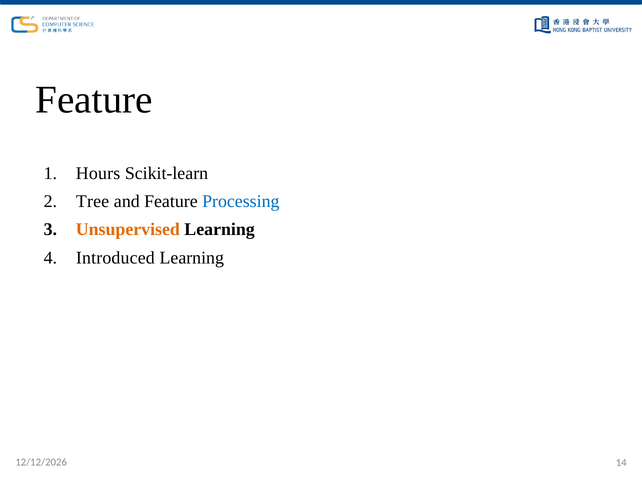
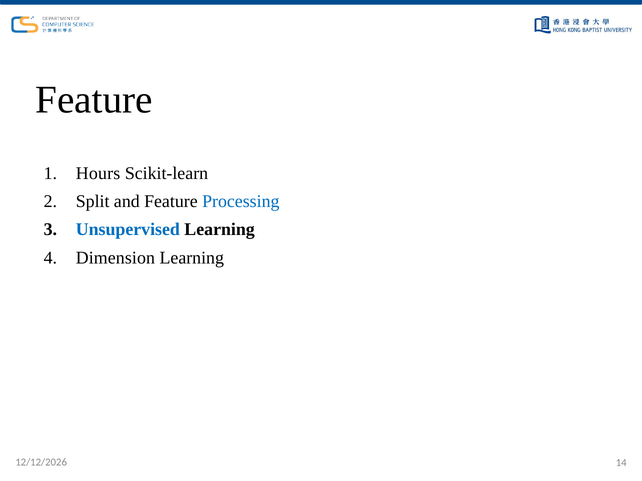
Tree: Tree -> Split (93, 202)
Unsupervised colour: orange -> blue (128, 230)
Introduced: Introduced -> Dimension (115, 258)
